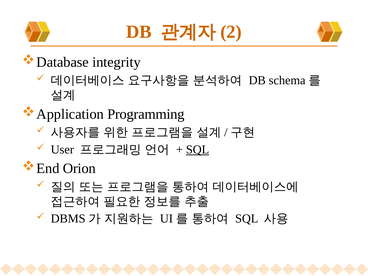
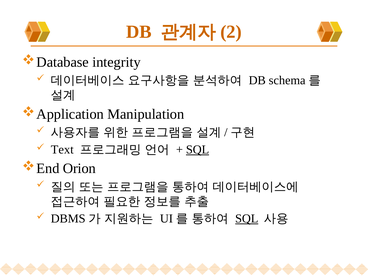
Programming: Programming -> Manipulation (146, 114)
User: User -> Text (62, 150)
SQL underline: none -> present (247, 219)
